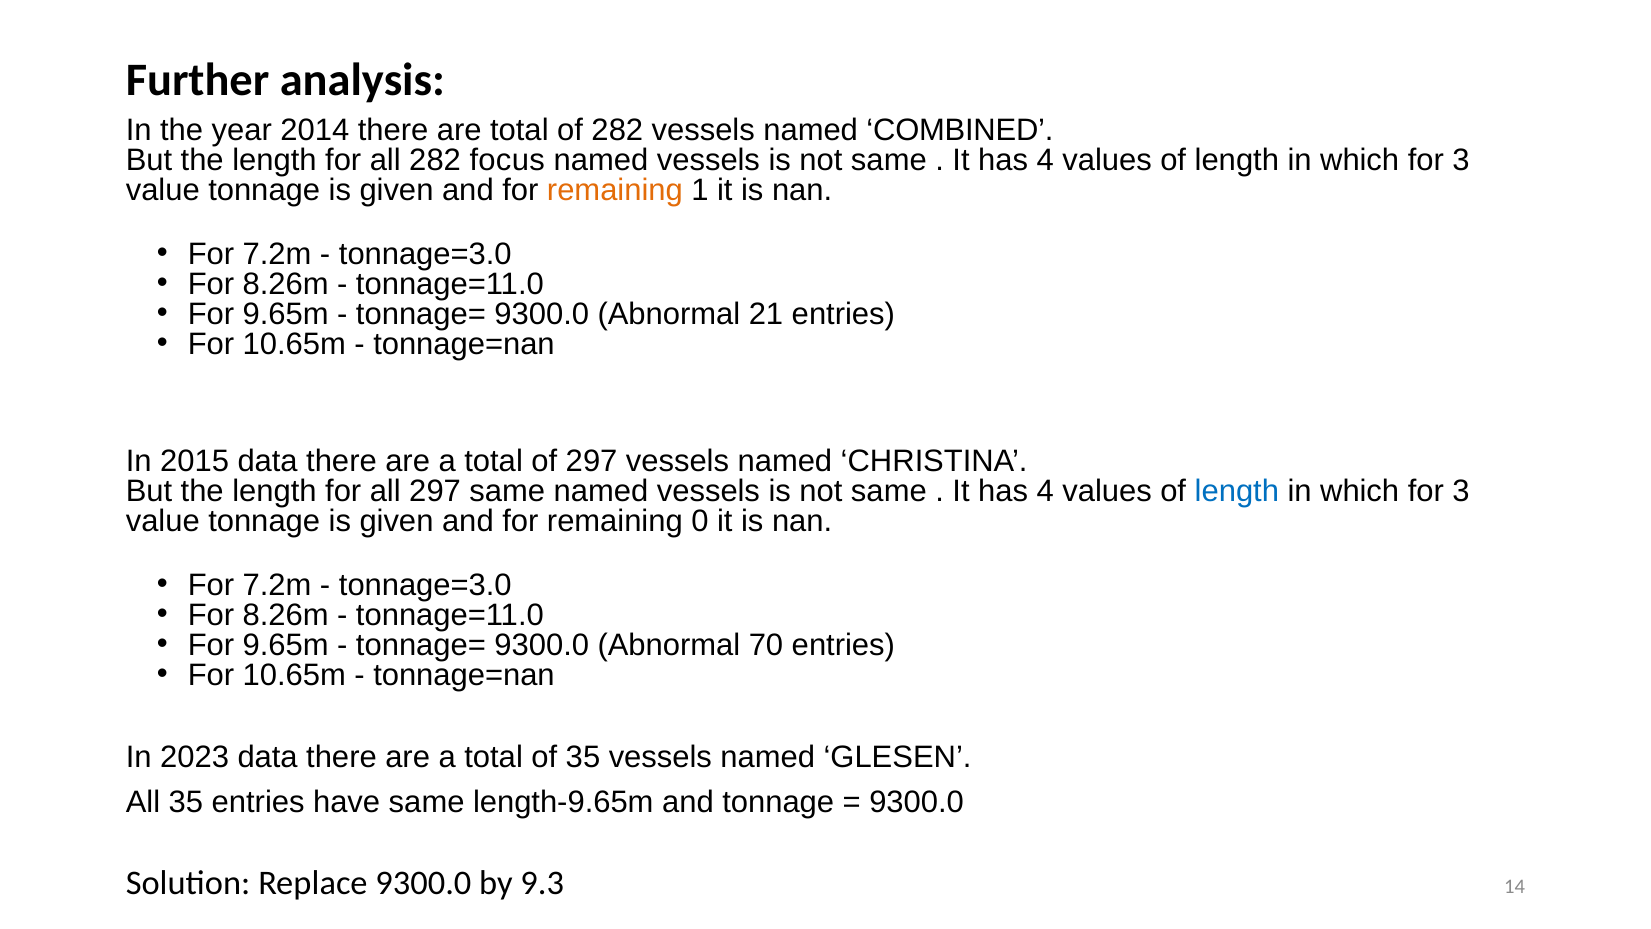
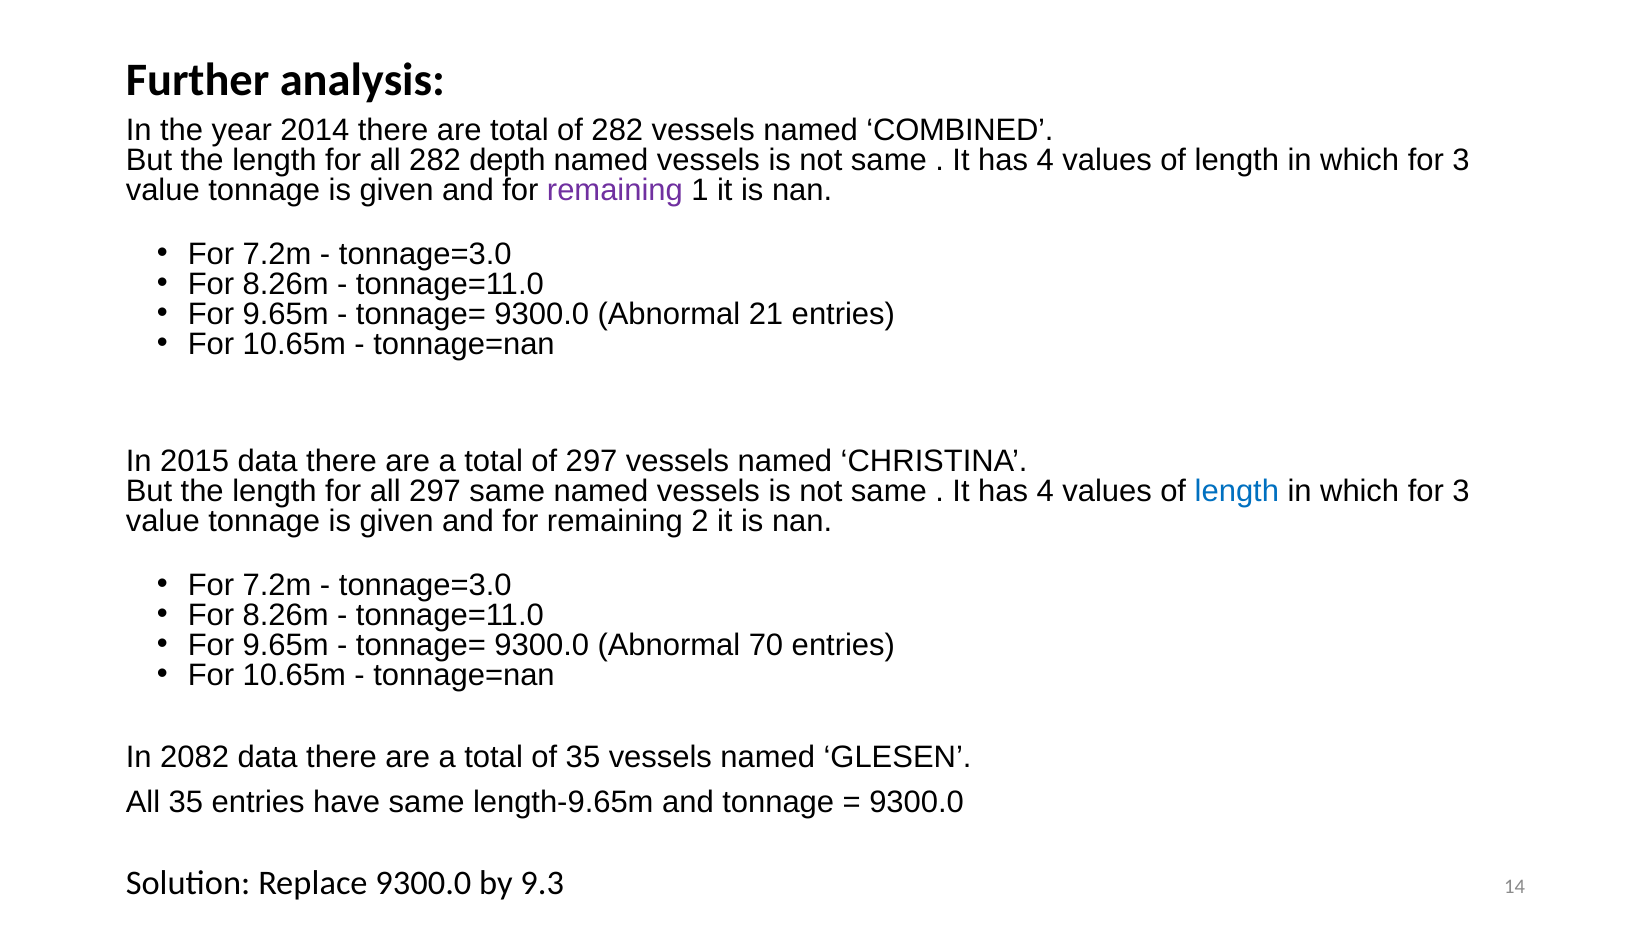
focus: focus -> depth (507, 160)
remaining colour: orange -> purple (615, 190)
0: 0 -> 2 (700, 521)
2023: 2023 -> 2082 (195, 757)
